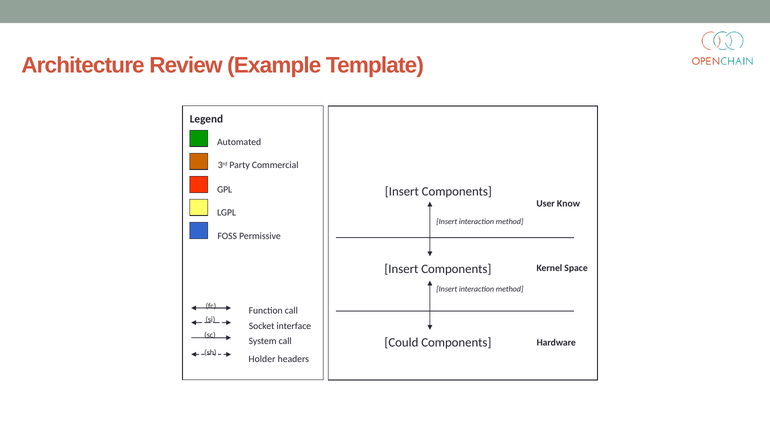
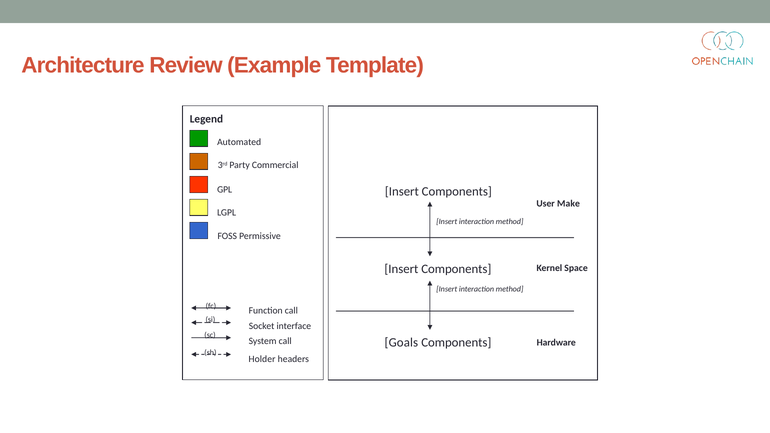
Know: Know -> Make (569, 204)
Could: Could -> Goals (401, 343)
